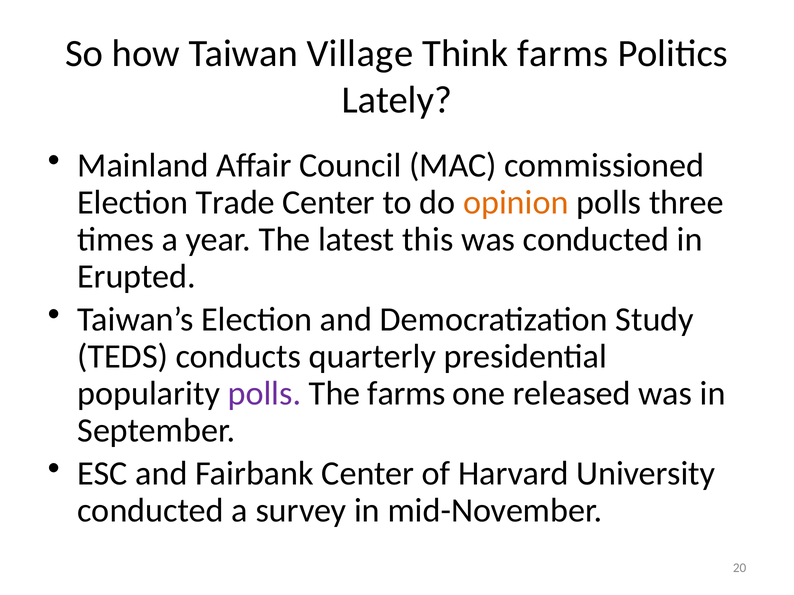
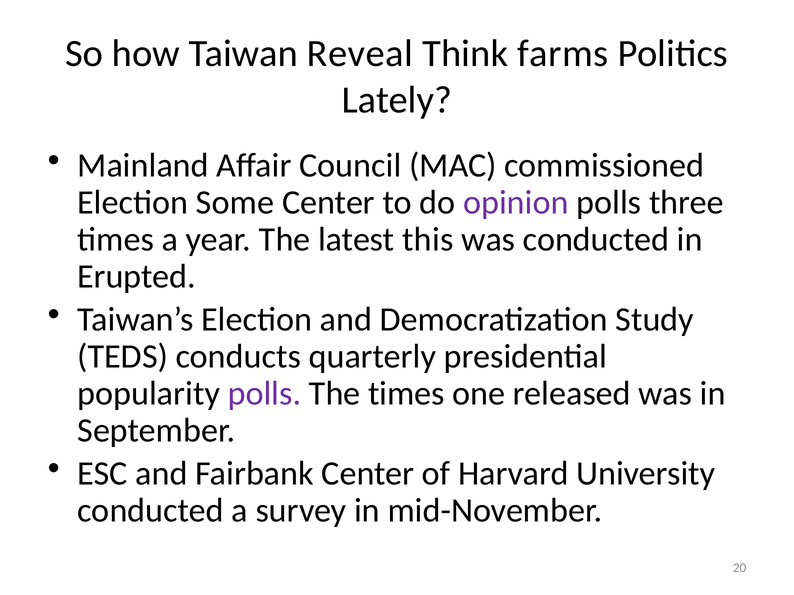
Village: Village -> Reveal (360, 54)
Trade: Trade -> Some (235, 203)
opinion colour: orange -> purple (516, 203)
The farms: farms -> times (406, 394)
